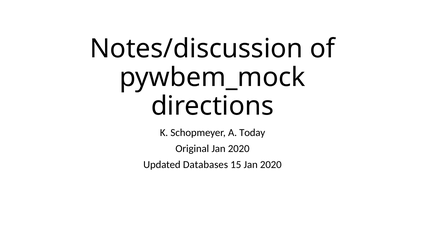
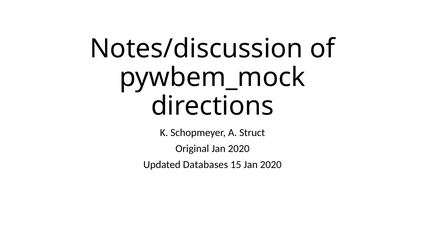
Today: Today -> Struct (252, 133)
